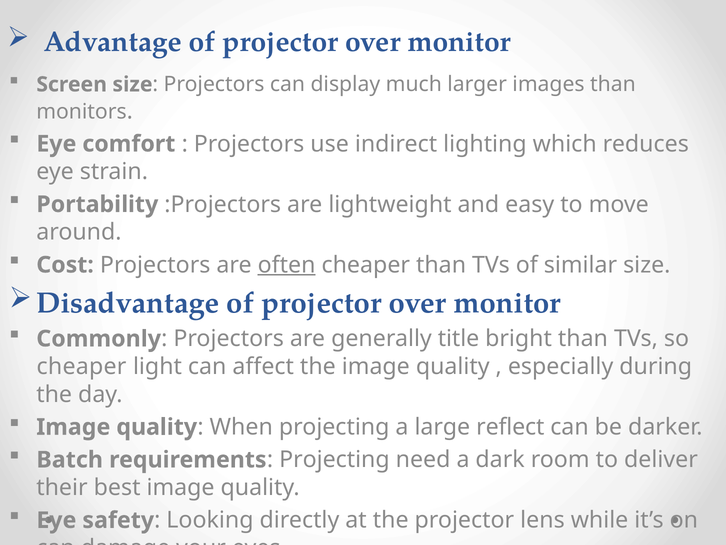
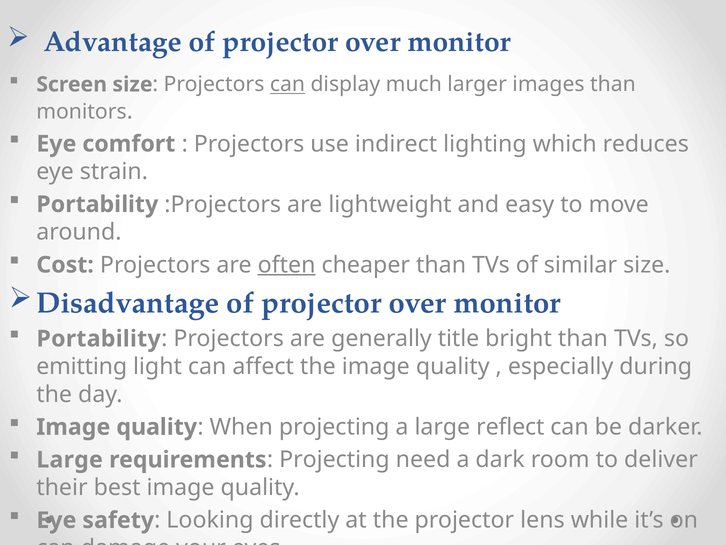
can underline: none -> present (287, 84)
Commonly: Commonly -> Portability (99, 338)
cheaper: cheaper -> emitting (82, 366)
Batch: Batch -> Large (70, 459)
